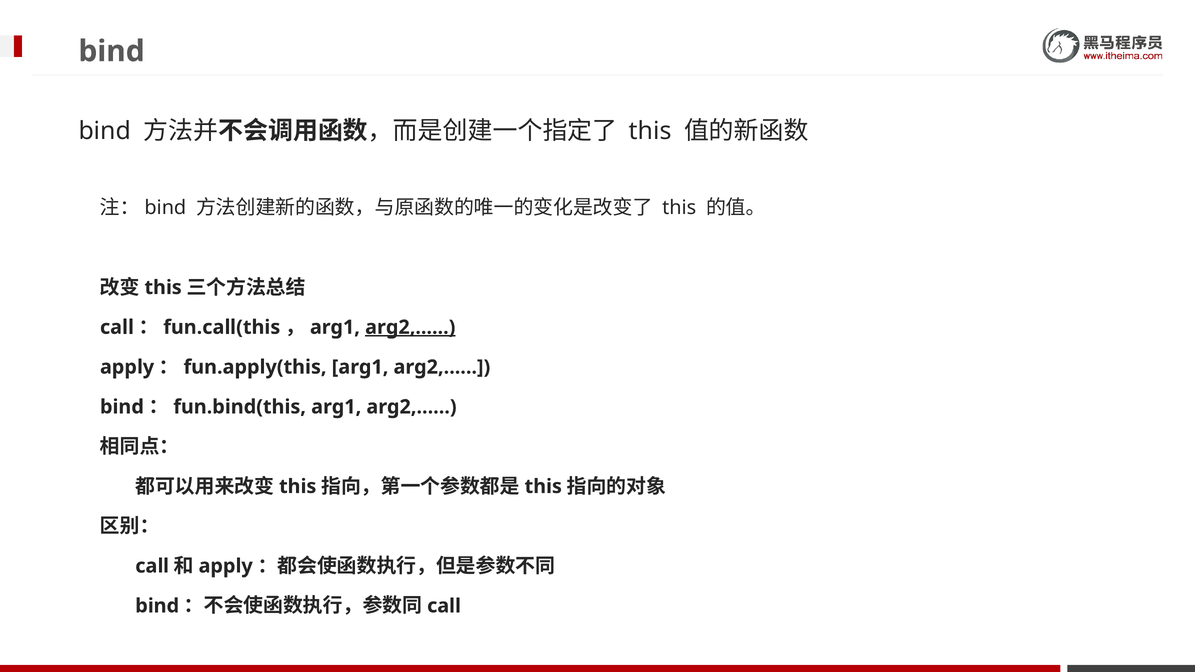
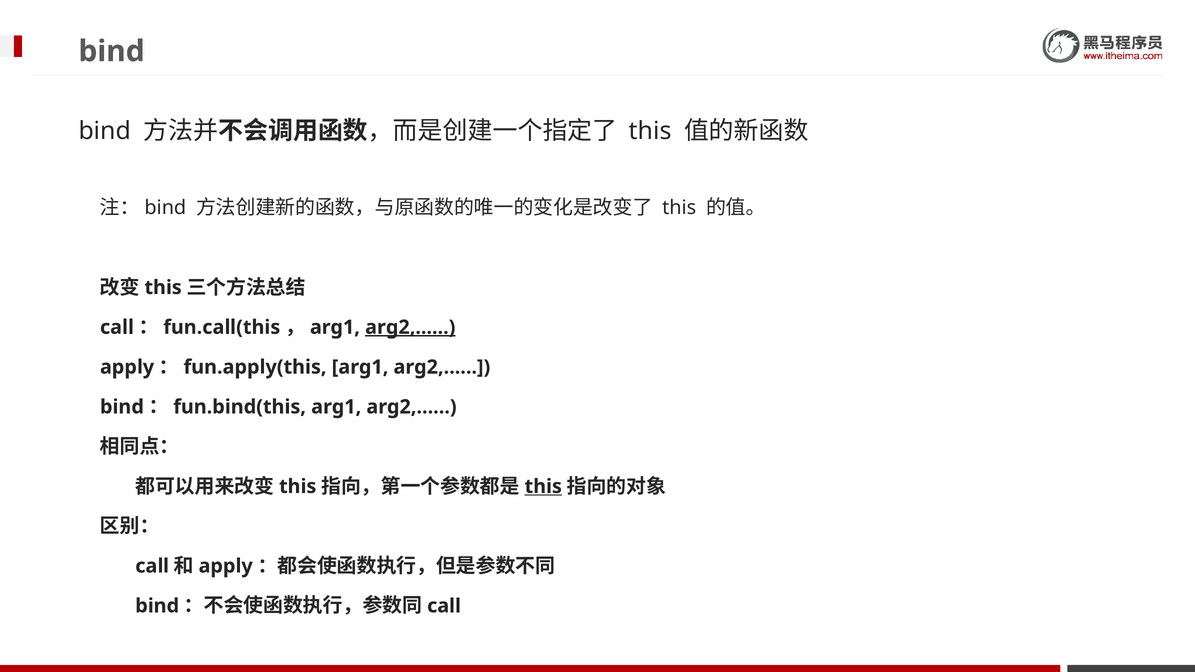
this underline: none -> present (543, 487)
